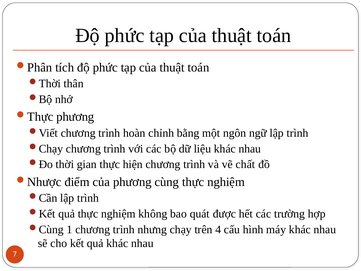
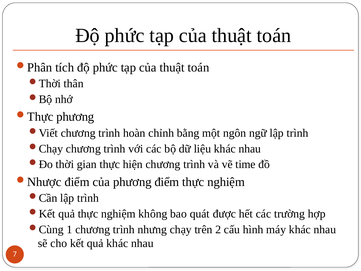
chất: chất -> time (246, 164)
phương cùng: cùng -> điểm (167, 182)
4: 4 -> 2 (218, 229)
